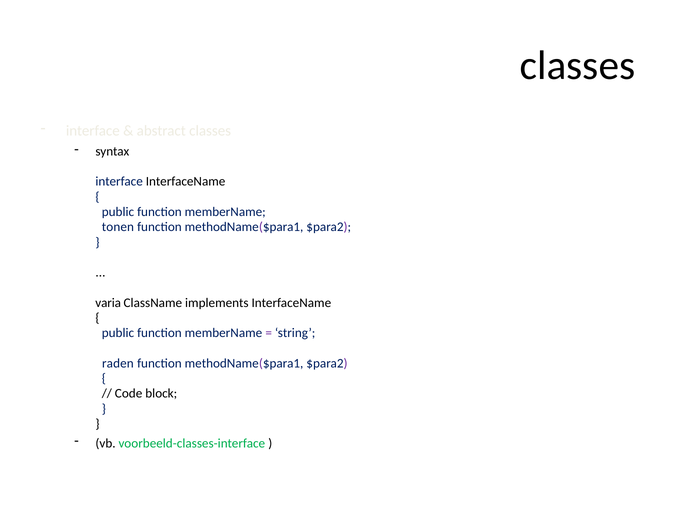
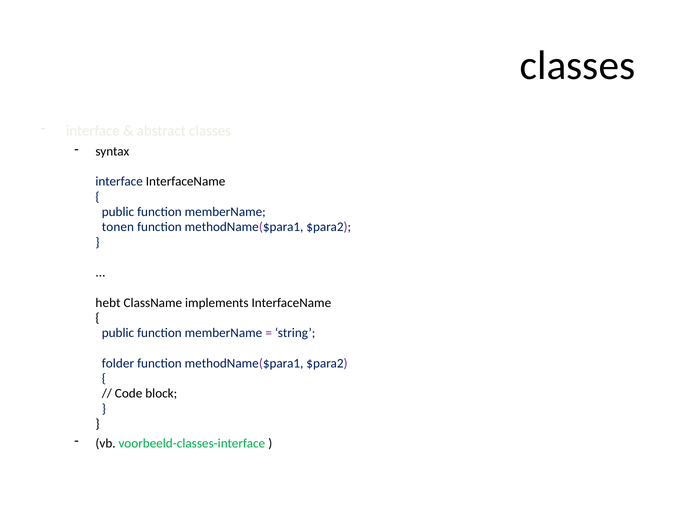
varia: varia -> hebt (108, 303)
raden: raden -> folder (118, 363)
